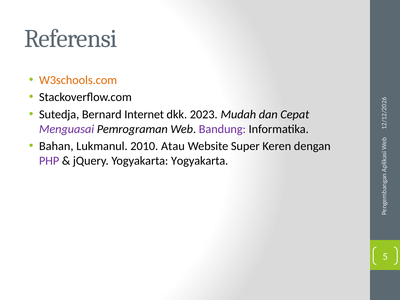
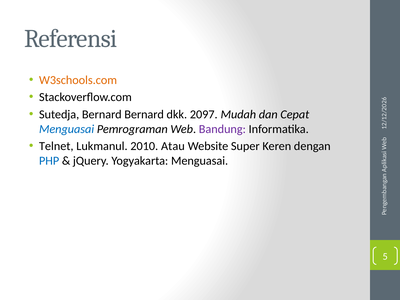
Bernard Internet: Internet -> Bernard (144, 114)
2023: 2023 -> 2097 (204, 114)
Menguasai colour: purple -> blue (67, 129)
Bahan: Bahan -> Telnet (56, 146)
PHP colour: purple -> blue (49, 161)
Yogyakarta Yogyakarta: Yogyakarta -> Menguasai (200, 161)
